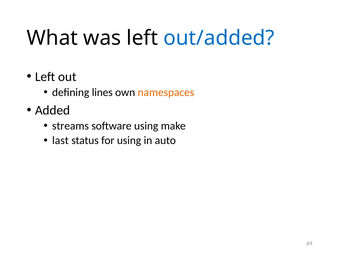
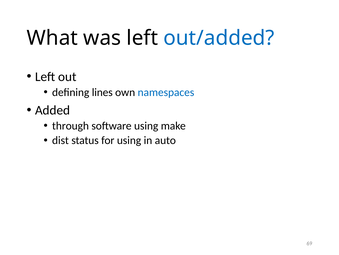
namespaces colour: orange -> blue (166, 92)
streams: streams -> through (71, 126)
last: last -> dist (60, 140)
